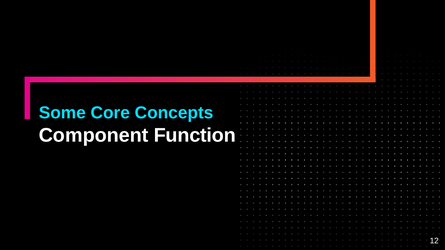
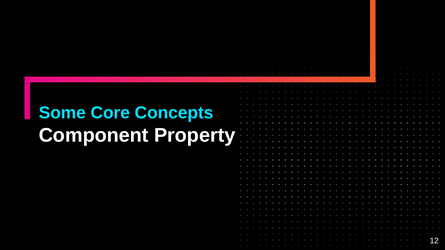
Function: Function -> Property (195, 135)
